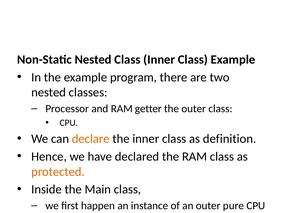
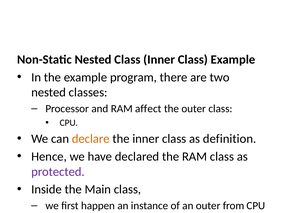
getter: getter -> affect (148, 109)
protected colour: orange -> purple (58, 172)
pure: pure -> from (234, 206)
